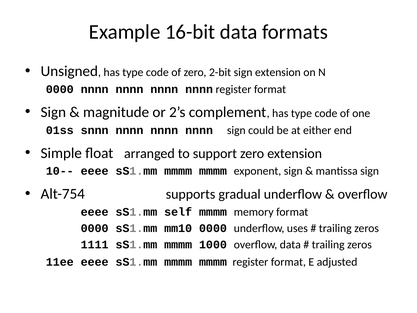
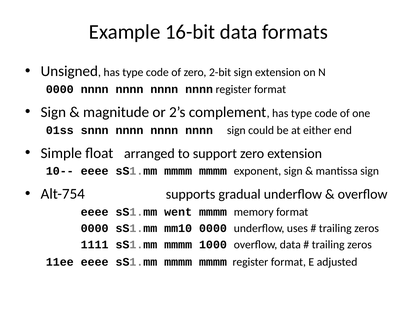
self: self -> went (178, 212)
